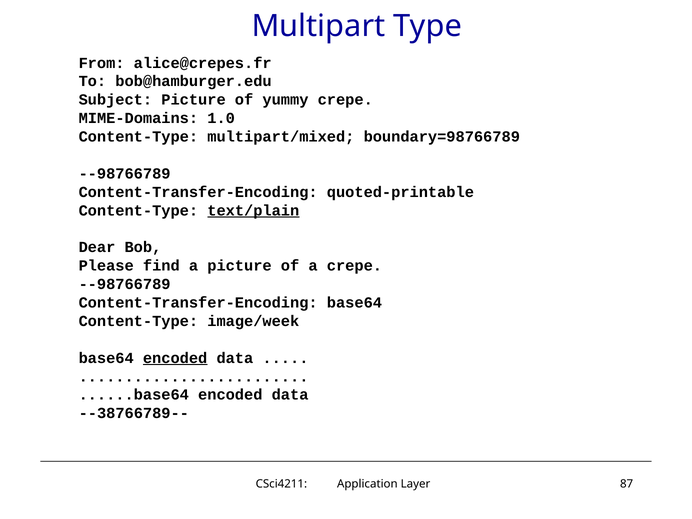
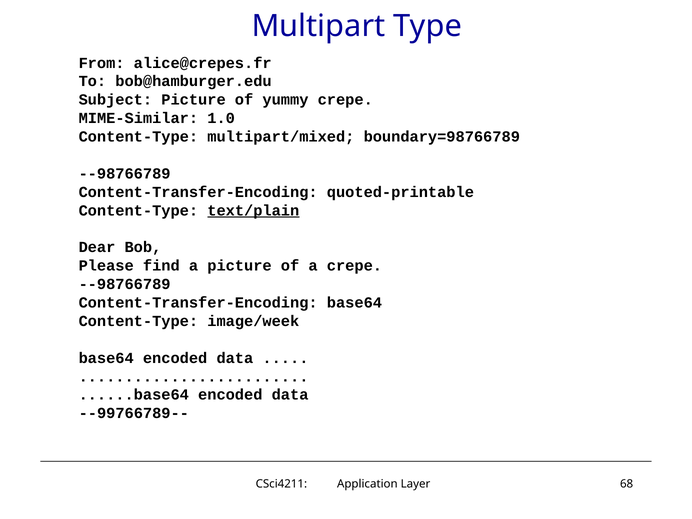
MIME-Domains: MIME-Domains -> MIME-Similar (138, 118)
encoded underline: present -> none (175, 358)
--38766789--: --38766789-- -> --99766789-- (134, 413)
87: 87 -> 68 (627, 484)
